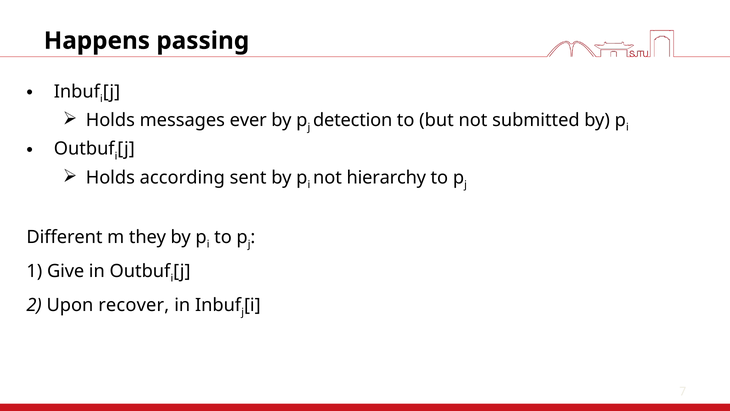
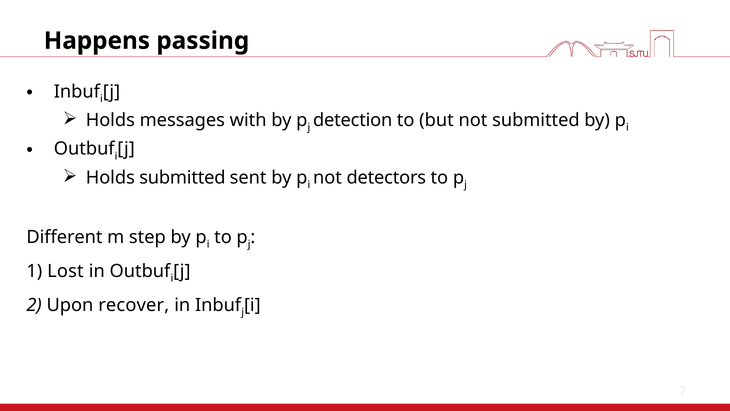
ever: ever -> with (248, 120)
Holds according: according -> submitted (182, 177)
hierarchy: hierarchy -> detectors (386, 177)
they: they -> step (147, 237)
Give: Give -> Lost (65, 271)
